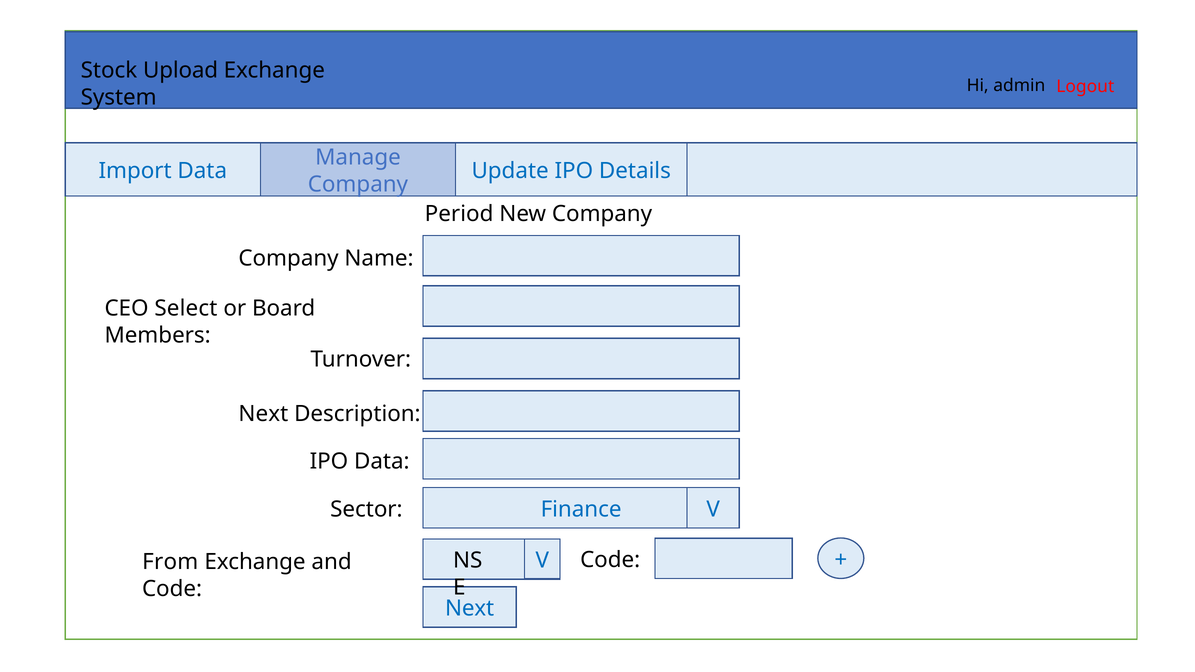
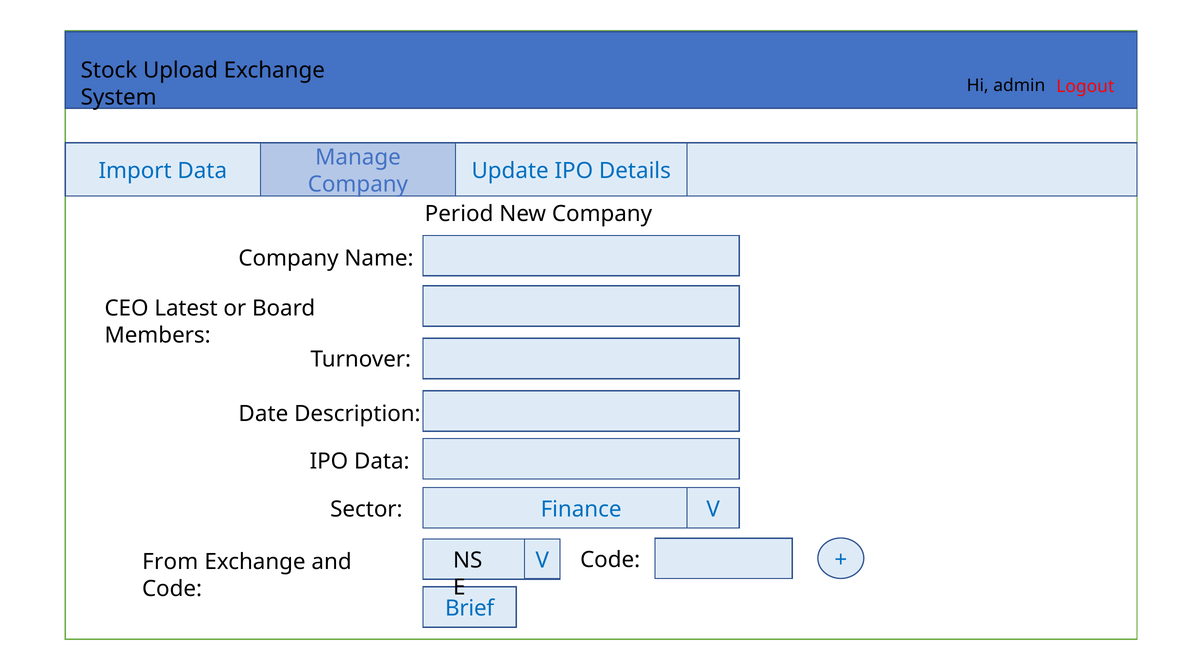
Select: Select -> Latest (186, 309)
Next: Next -> Date (263, 414)
Next: Next -> Brief (470, 609)
